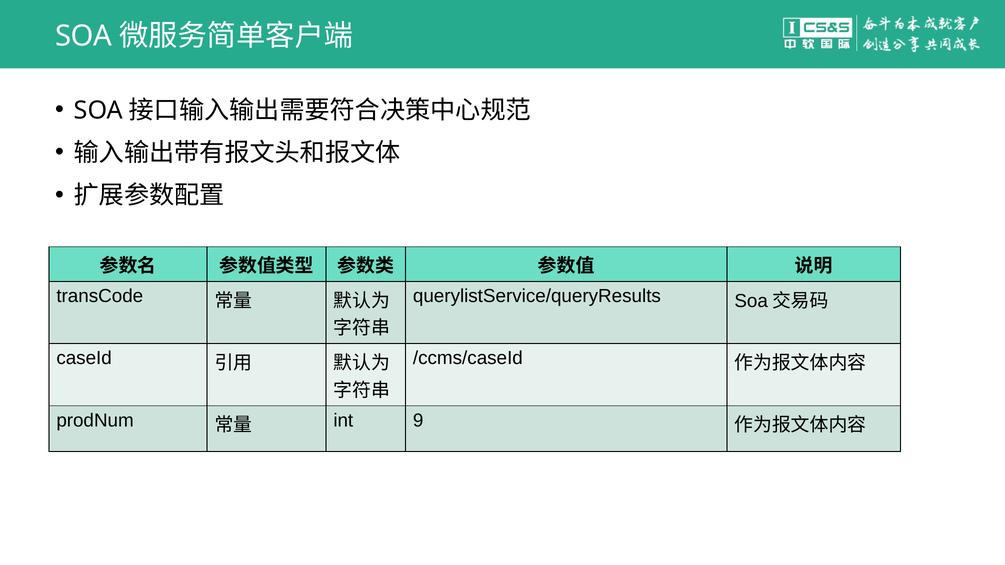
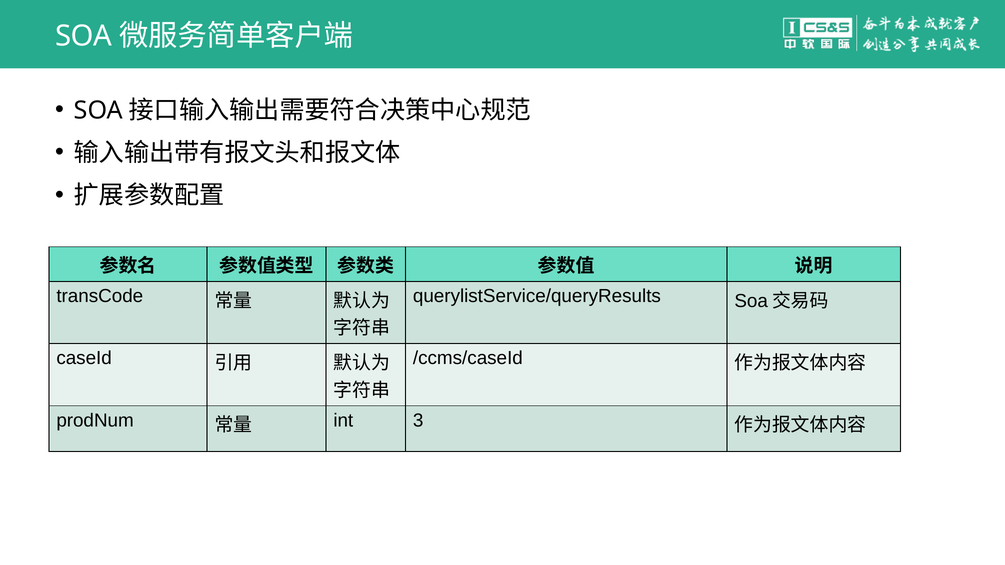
9: 9 -> 3 (418, 421)
